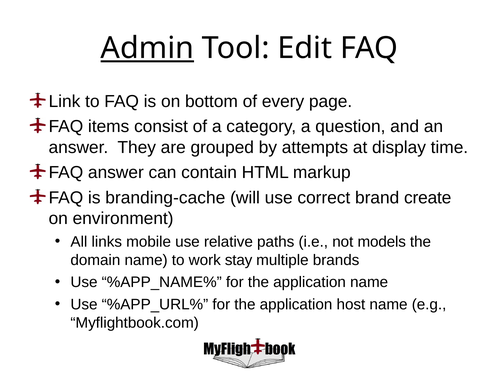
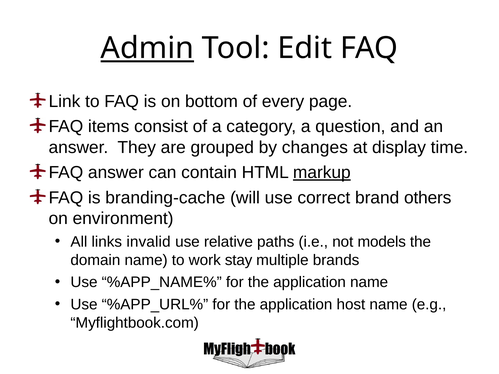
attempts: attempts -> changes (315, 147)
markup underline: none -> present (322, 173)
create: create -> others (428, 198)
mobile: mobile -> invalid (149, 242)
